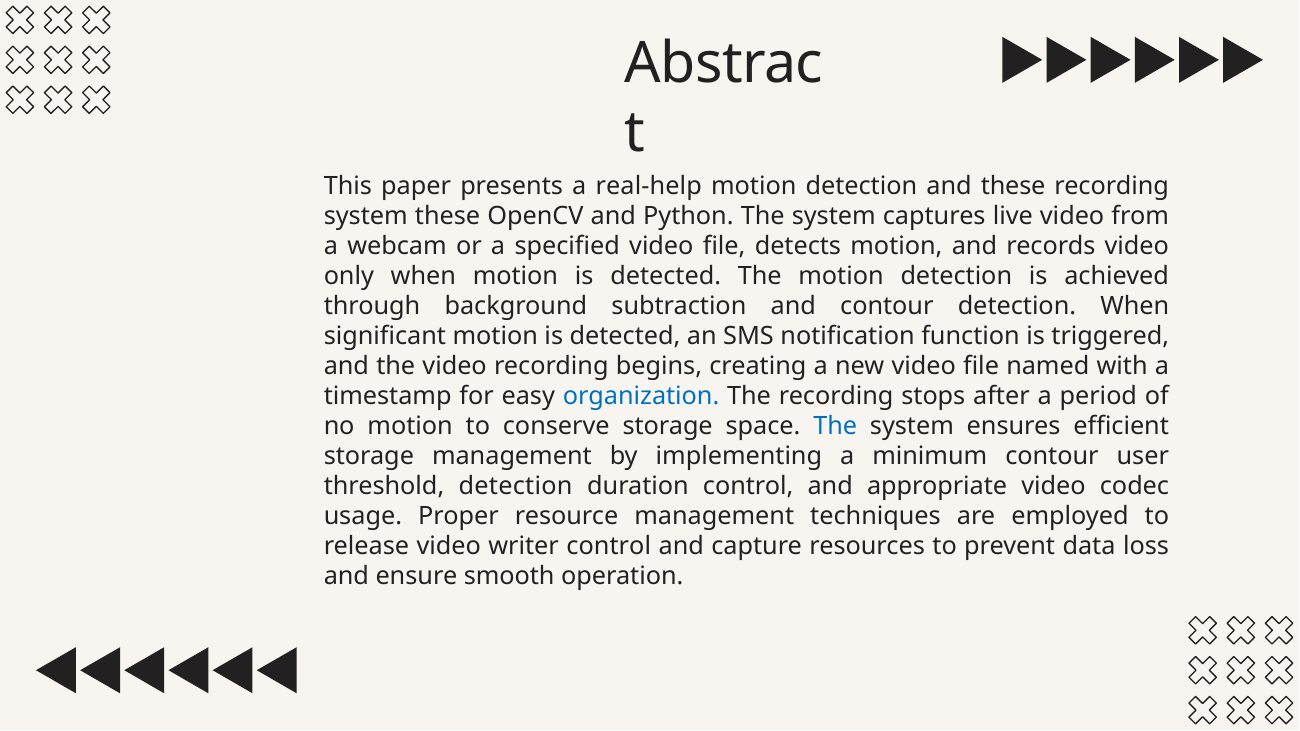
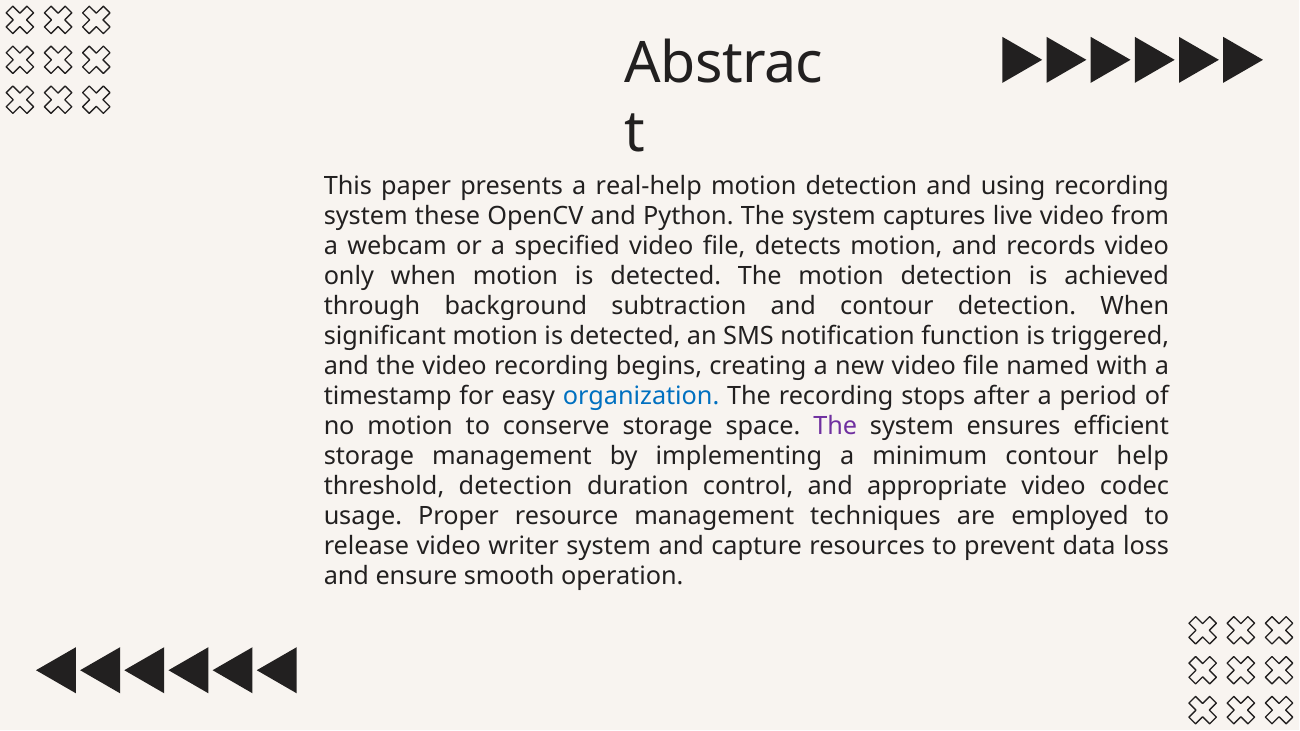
and these: these -> using (1013, 186)
The colour: blue -> purple (835, 426)
user: user -> help (1143, 456)
writer control: control -> system (609, 546)
